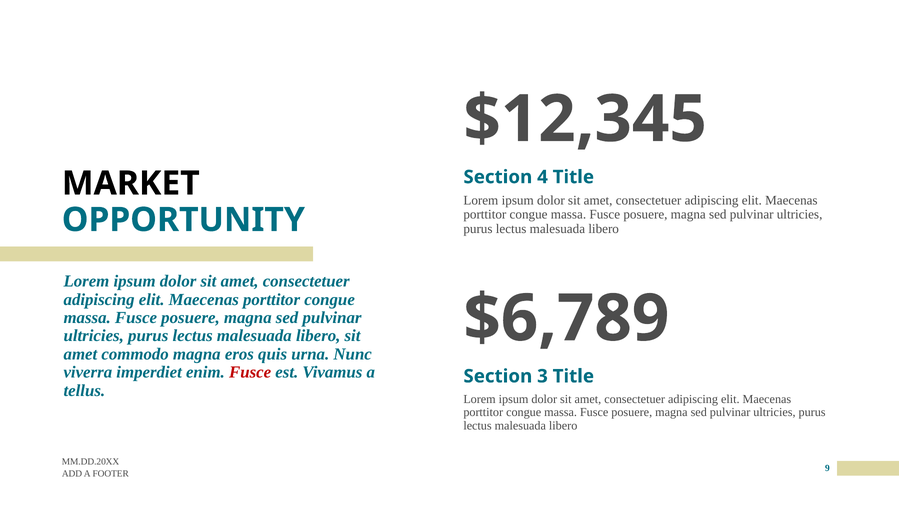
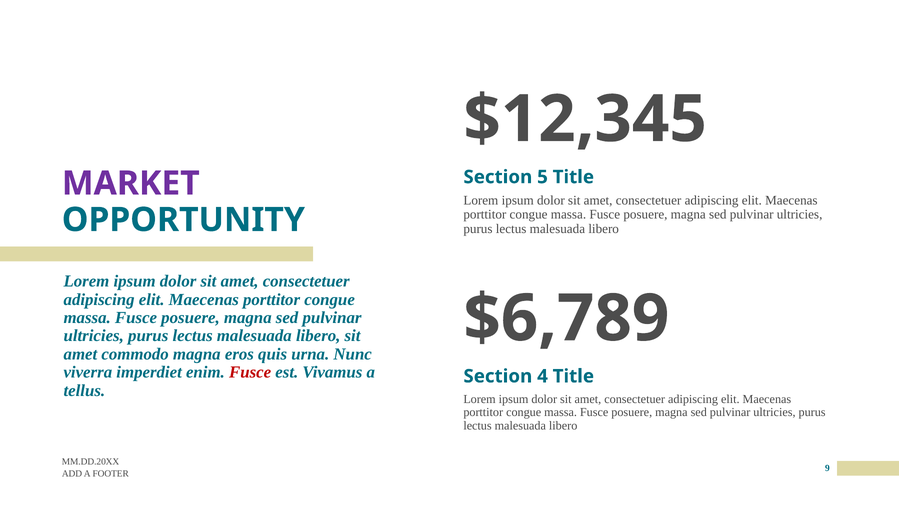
4: 4 -> 5 (542, 177)
MARKET colour: black -> purple (131, 183)
3: 3 -> 4 (542, 376)
